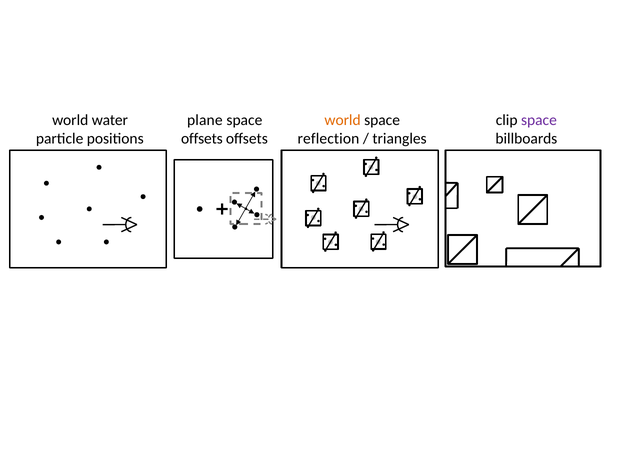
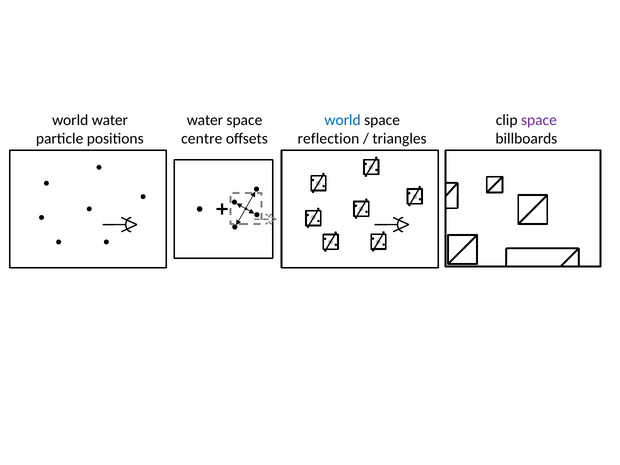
plane: plane -> water (205, 120)
world colour: orange -> blue (343, 120)
offsets: offsets -> centre (202, 139)
